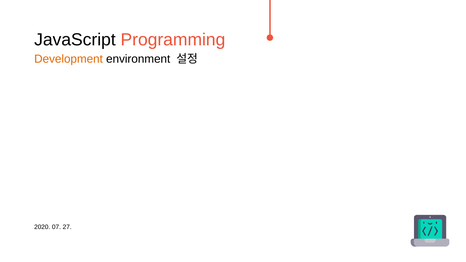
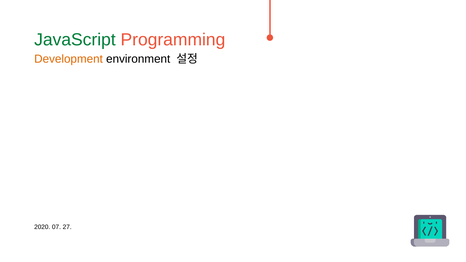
JavaScript colour: black -> green (75, 40)
